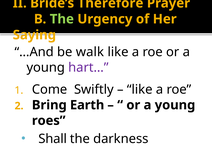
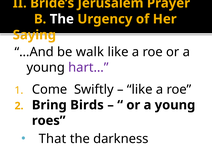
Therefore: Therefore -> Jerusalem (111, 3)
The colour: light green -> white (62, 19)
Earth: Earth -> Birds (87, 105)
Shall: Shall -> That (53, 139)
